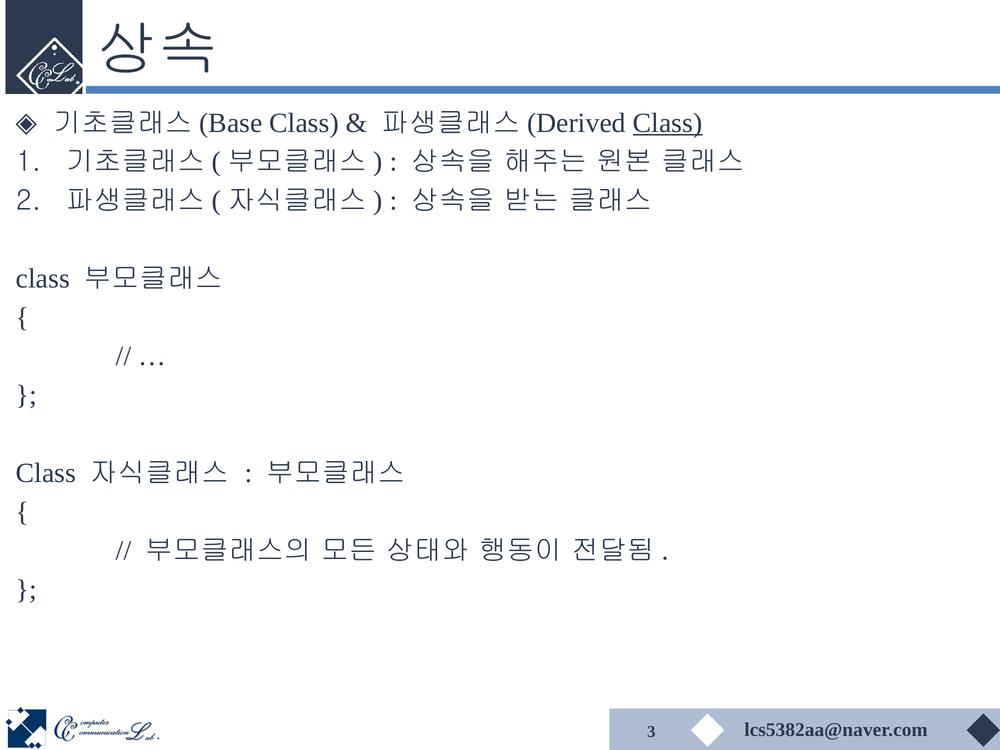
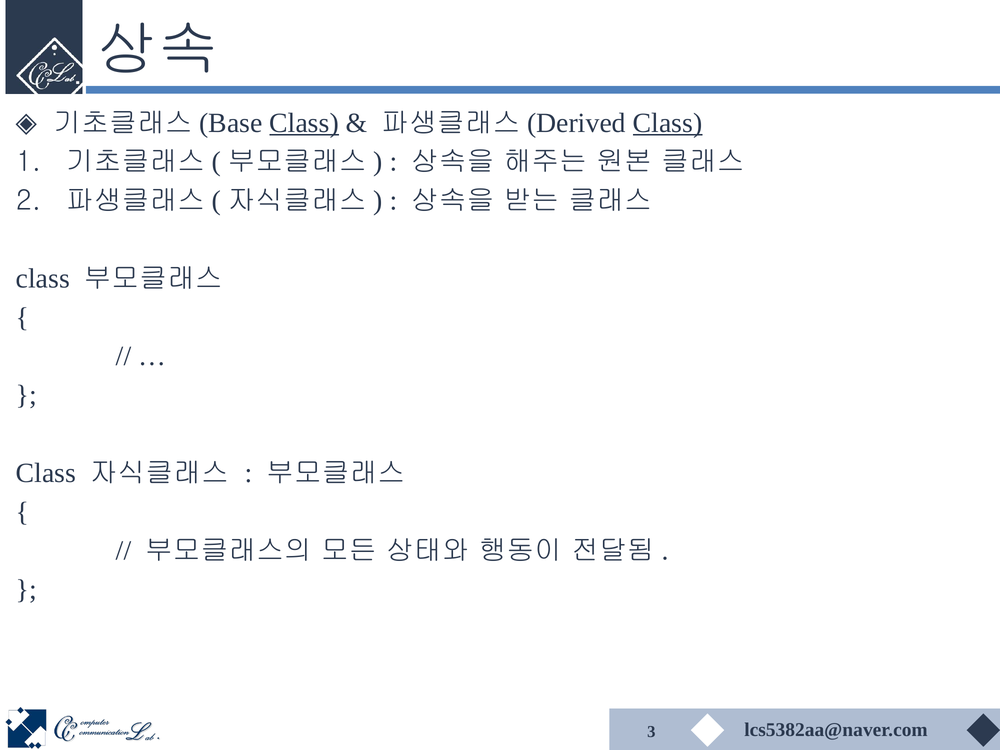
Class underline: none -> present (304, 123)
